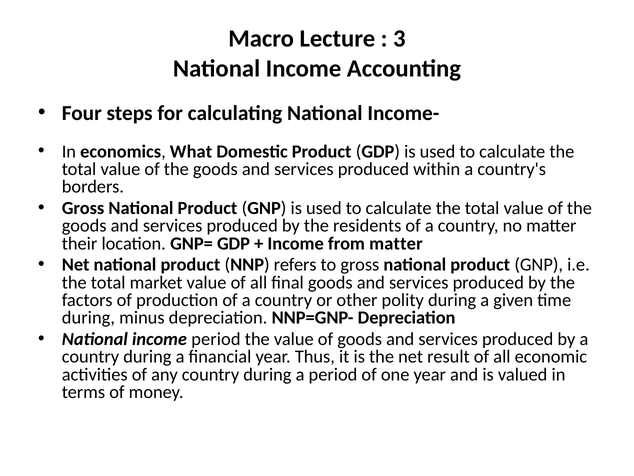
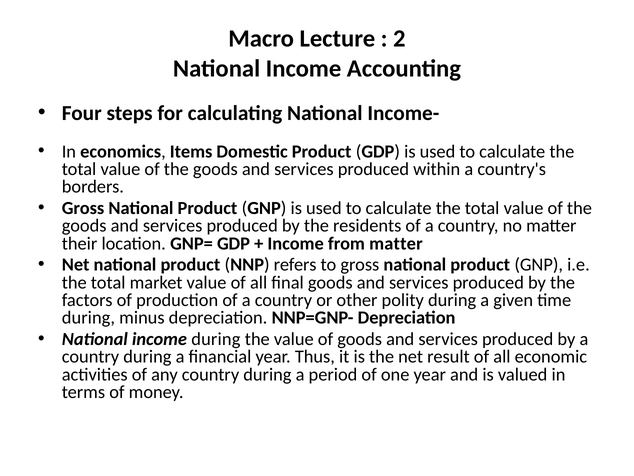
3: 3 -> 2 (399, 39)
What: What -> Items (191, 151)
income period: period -> during (216, 339)
